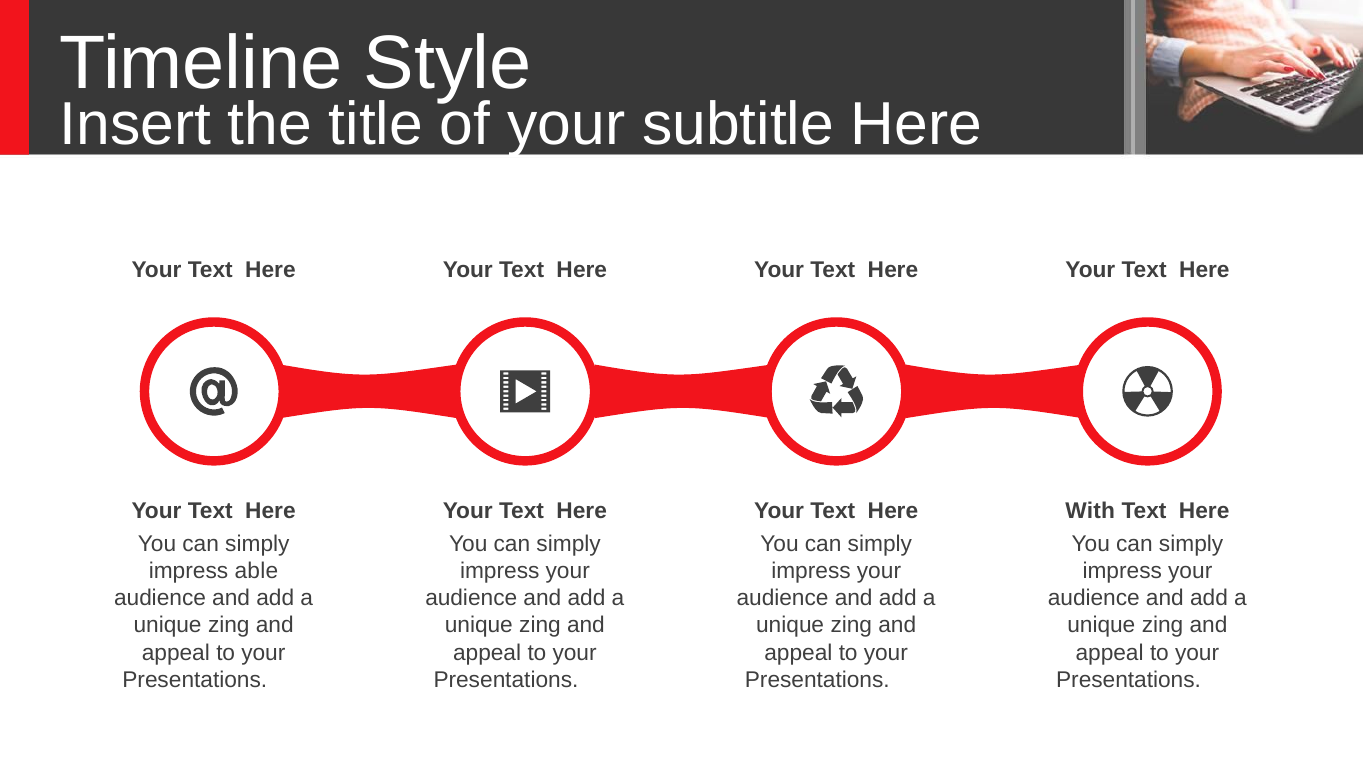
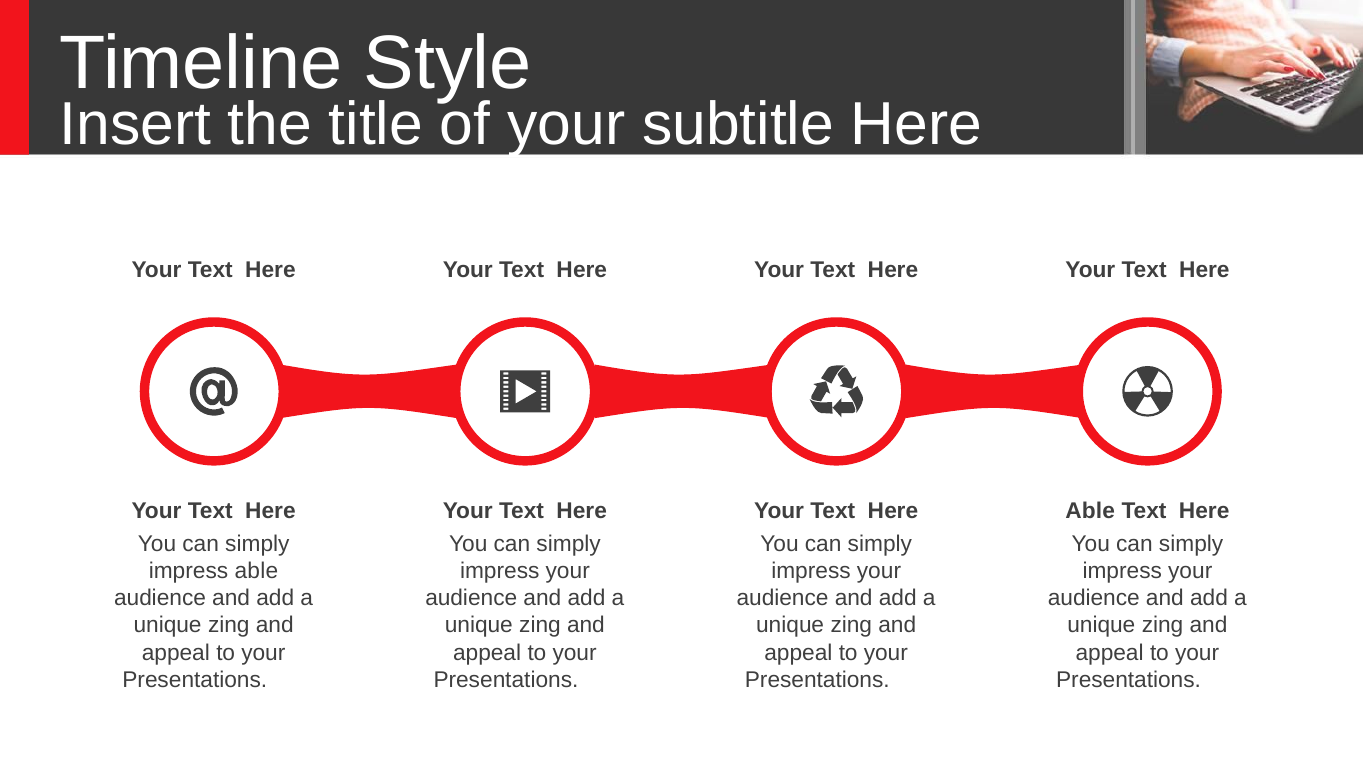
With: With -> Able (1090, 511)
